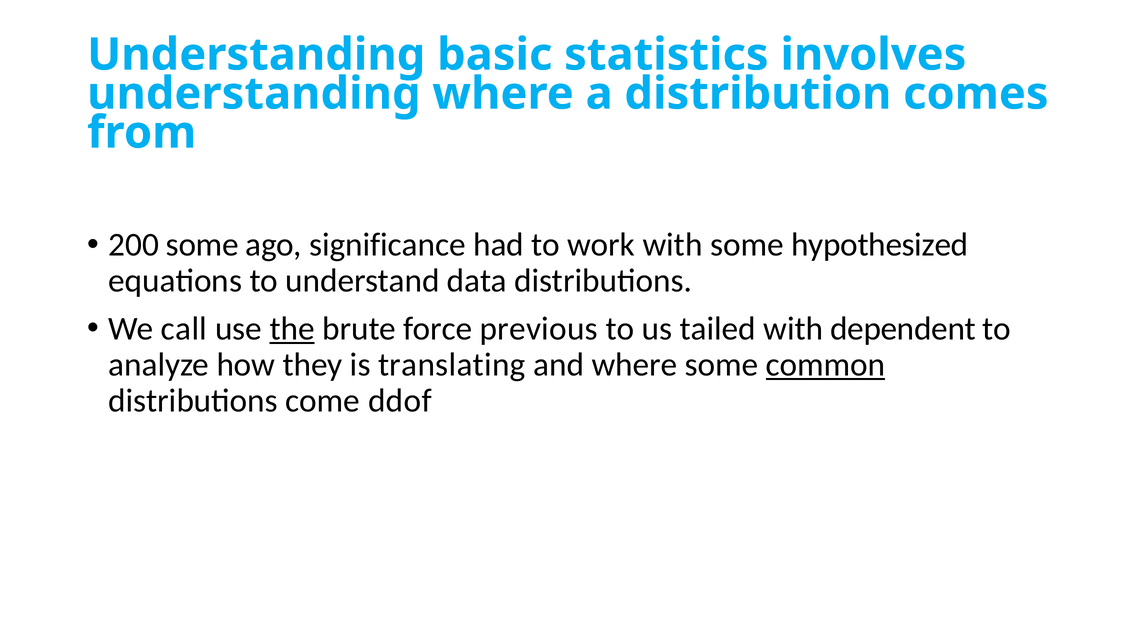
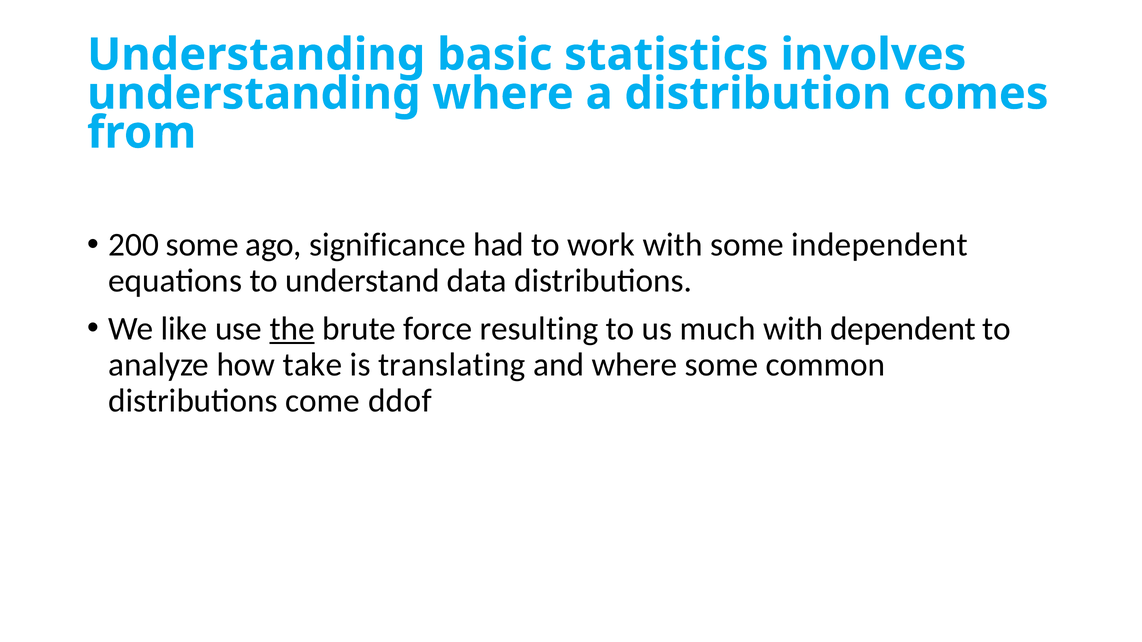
hypothesized: hypothesized -> independent (880, 245)
call: call -> like (184, 329)
previous: previous -> resulting (539, 329)
tailed: tailed -> much (718, 329)
they: they -> take (312, 365)
common underline: present -> none (826, 365)
